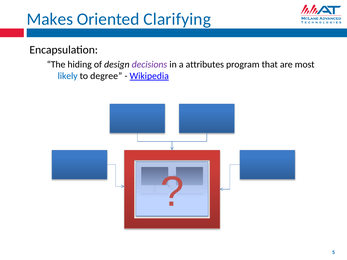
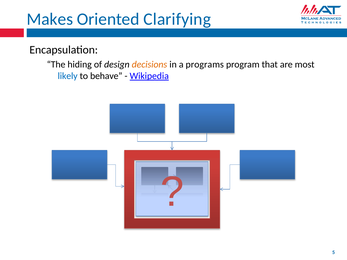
decisions colour: purple -> orange (149, 64)
attributes: attributes -> programs (205, 64)
degree: degree -> behave (106, 76)
